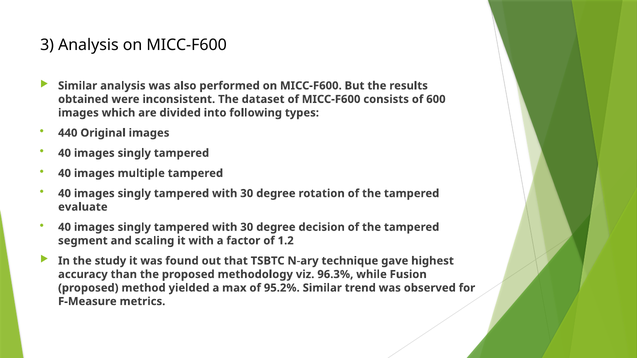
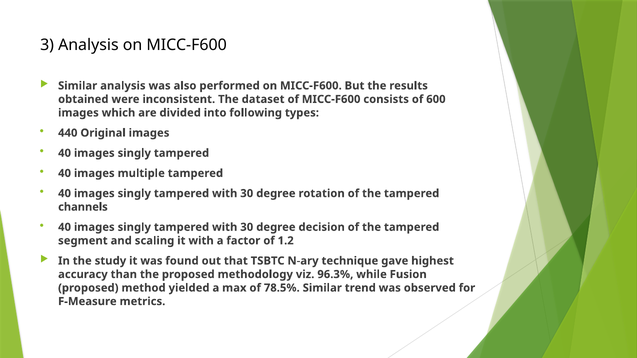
evaluate: evaluate -> channels (83, 207)
95.2%: 95.2% -> 78.5% (282, 288)
